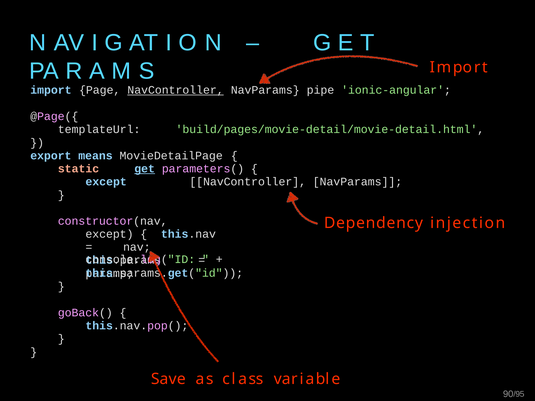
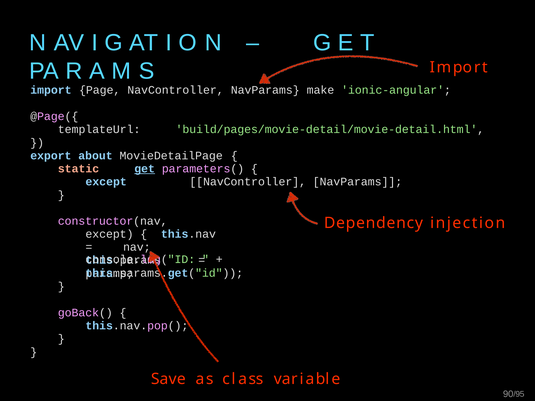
NavController underline: present -> none (176, 90)
pipe: pipe -> make (320, 90)
means: means -> about (95, 156)
